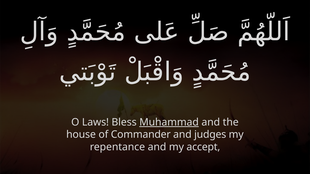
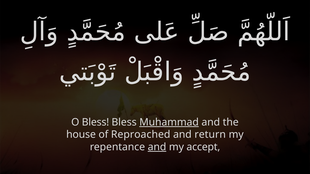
O Laws: Laws -> Bless (95, 122)
Commander: Commander -> Reproached (141, 135)
judges: judges -> return (210, 135)
and underline: none -> present (157, 147)
